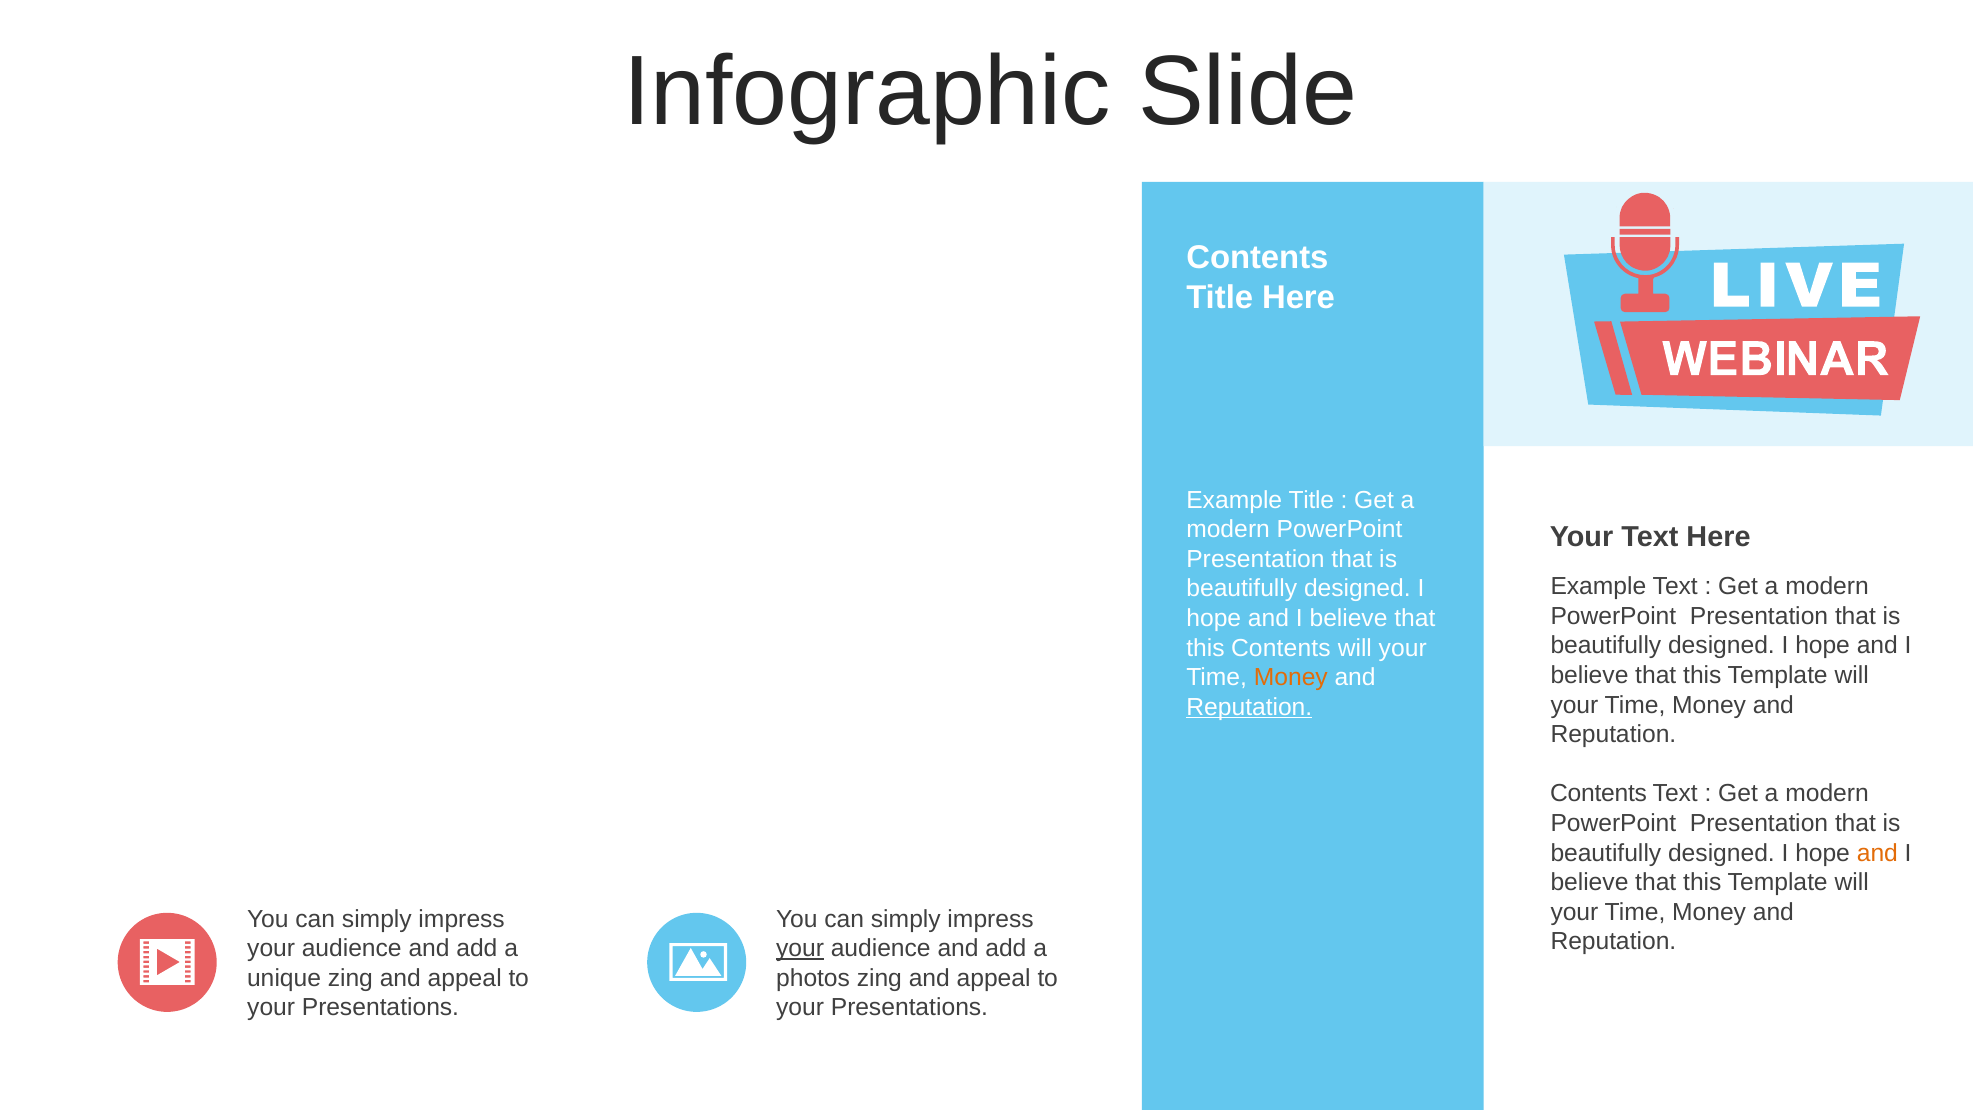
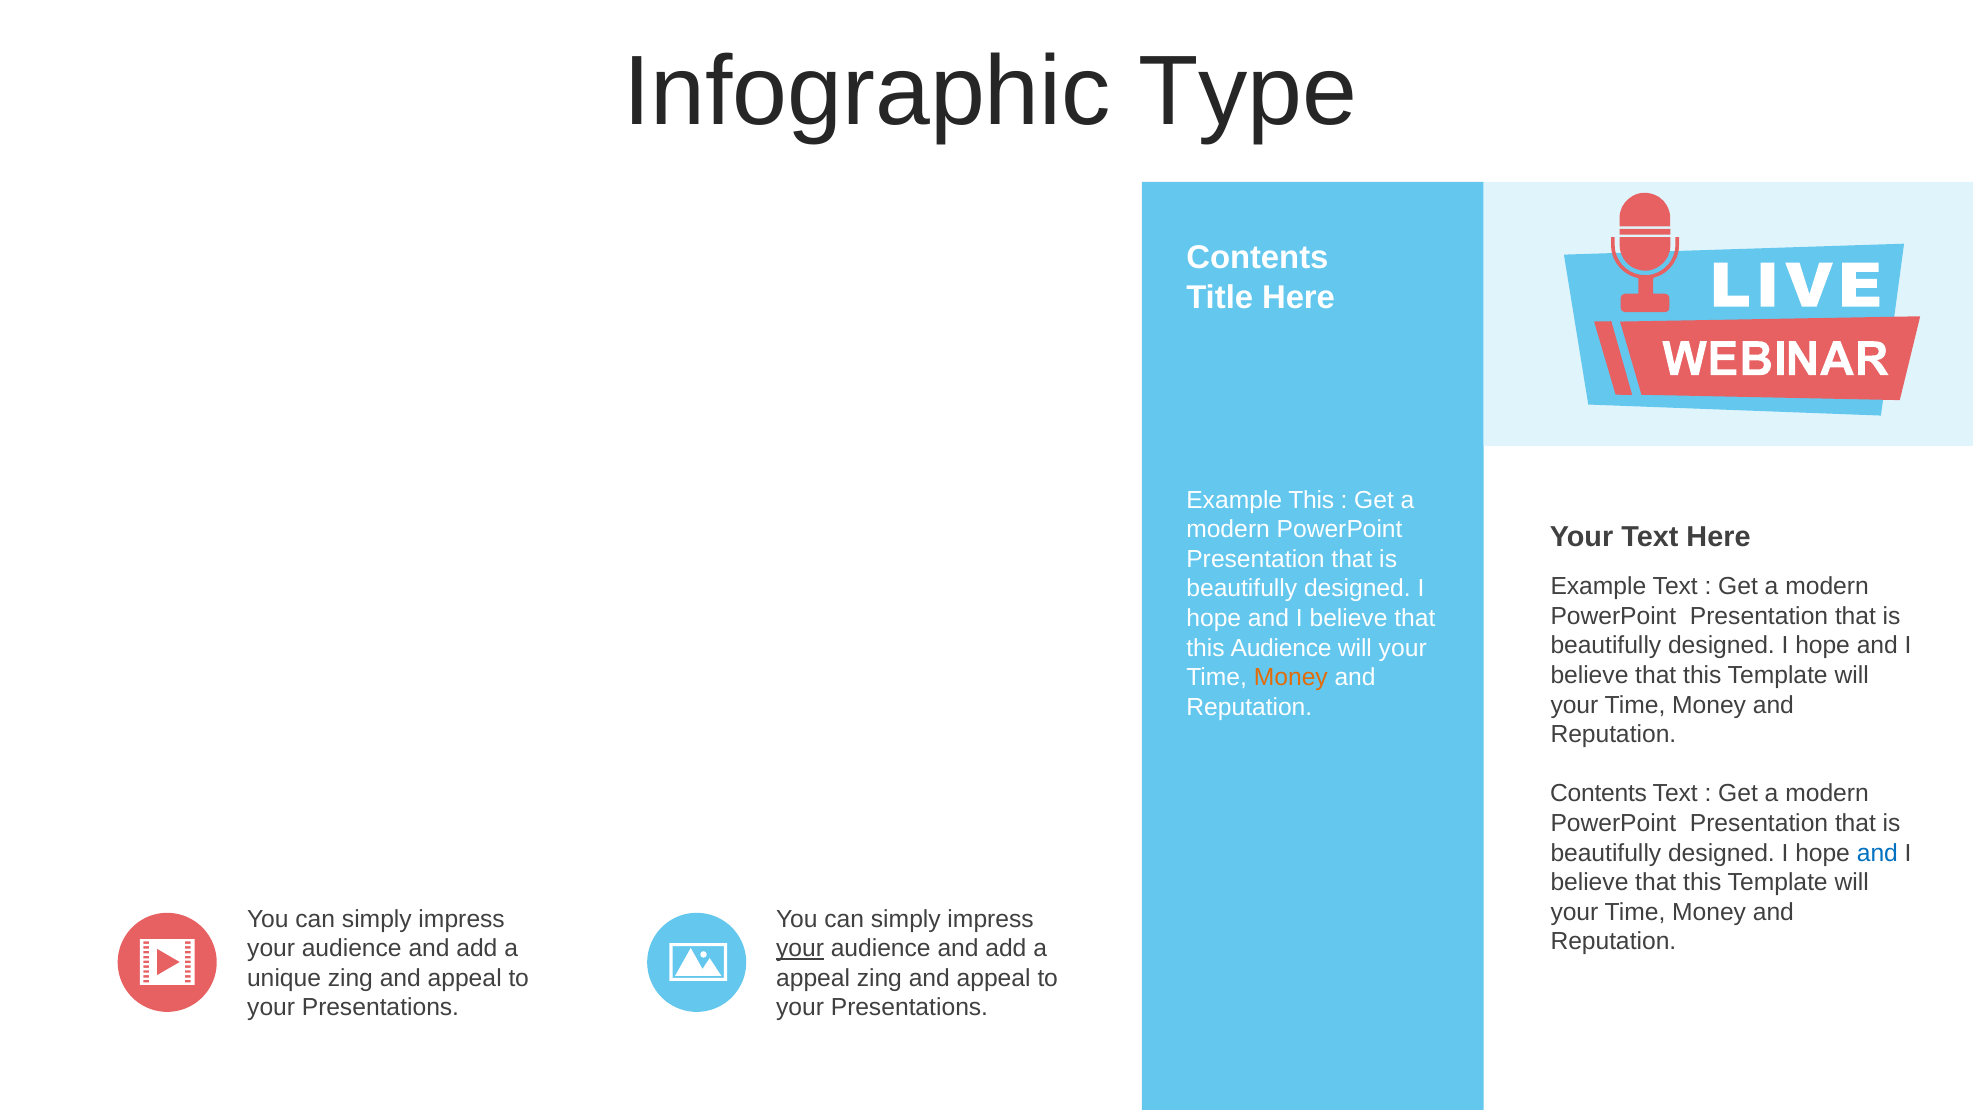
Slide: Slide -> Type (1248, 92)
Example Title: Title -> This (1311, 500)
this Contents: Contents -> Audience (1281, 648)
Reputation underline: present -> none (1249, 707)
and colour: orange -> blue (1877, 853)
photos: photos -> appeal (813, 978)
